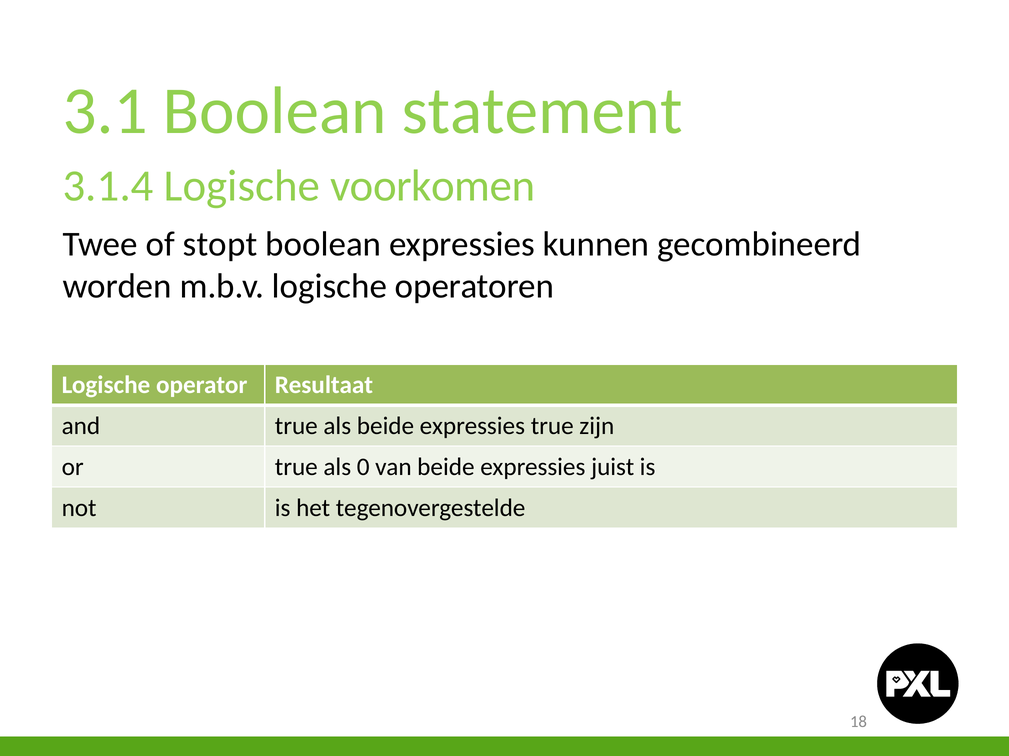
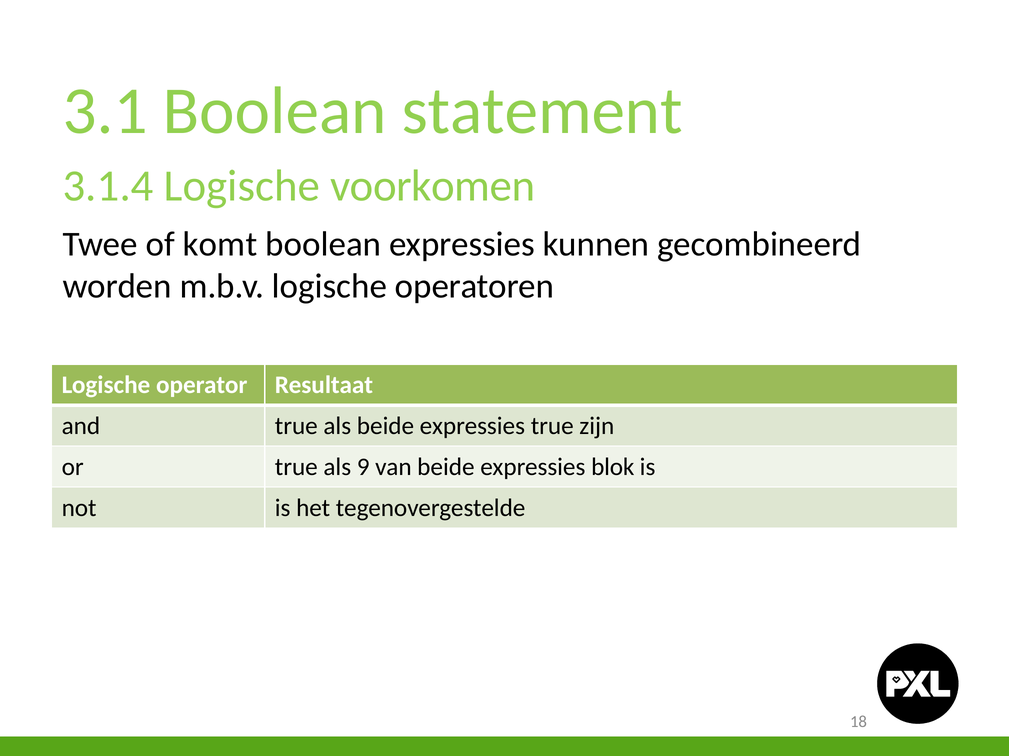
stopt: stopt -> komt (220, 244)
0: 0 -> 9 (363, 467)
juist: juist -> blok (613, 467)
